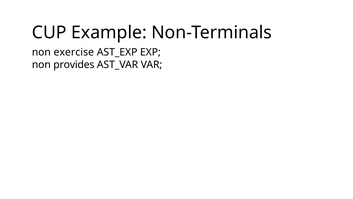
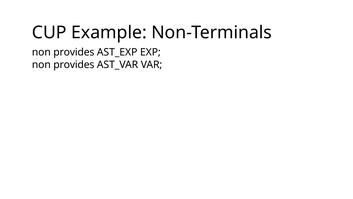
exercise: exercise -> provides (74, 52)
